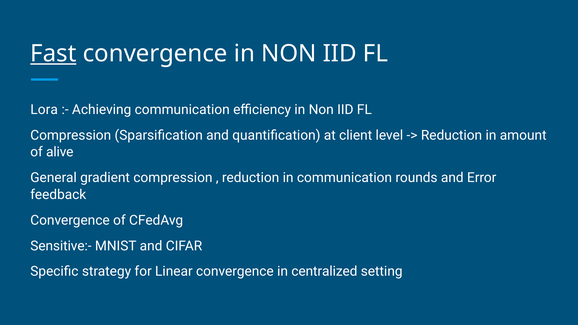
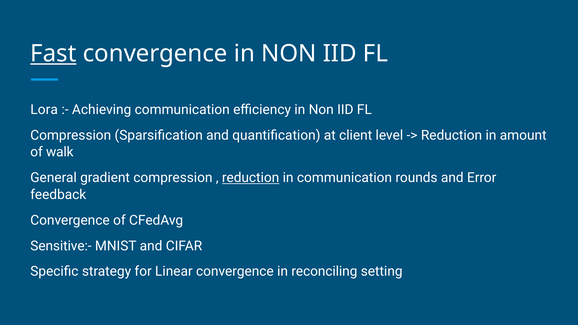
alive: alive -> walk (60, 152)
reduction underline: none -> present (251, 178)
centralized: centralized -> reconciling (324, 272)
